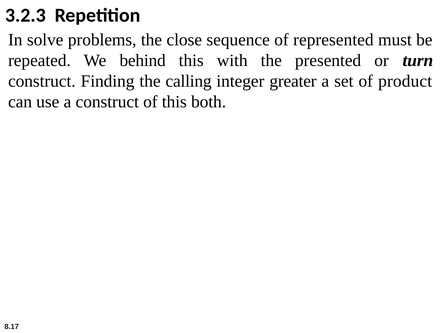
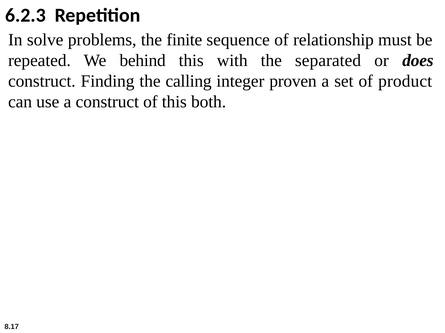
3.2.3: 3.2.3 -> 6.2.3 (25, 15)
close: close -> finite (184, 40)
represented: represented -> relationship (333, 40)
presented: presented -> separated (328, 61)
turn: turn -> does (418, 61)
greater: greater -> proven (293, 81)
